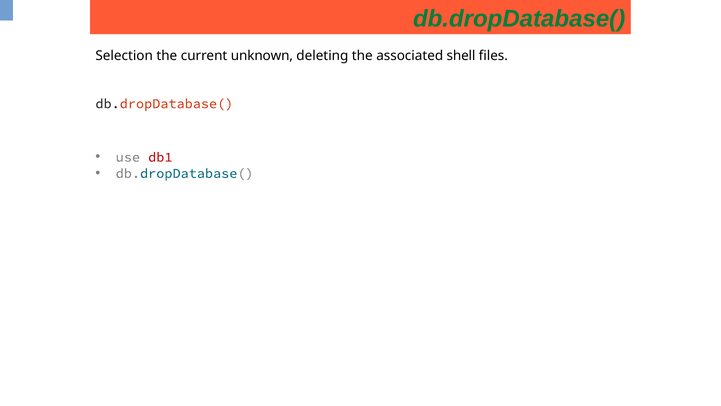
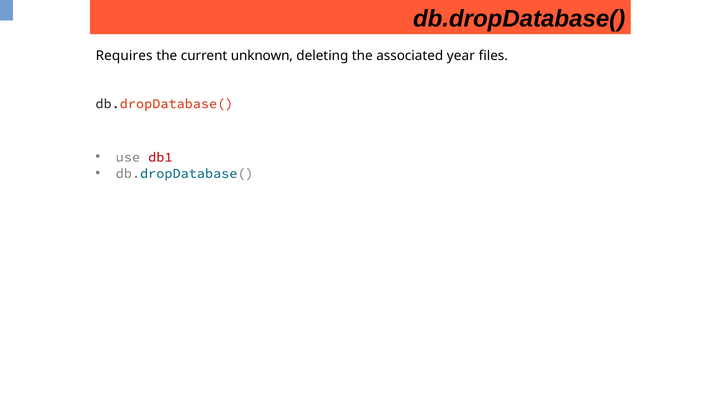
db.dropDatabase( colour: green -> black (519, 19)
Selection: Selection -> Requires (124, 56)
shell: shell -> year (461, 56)
